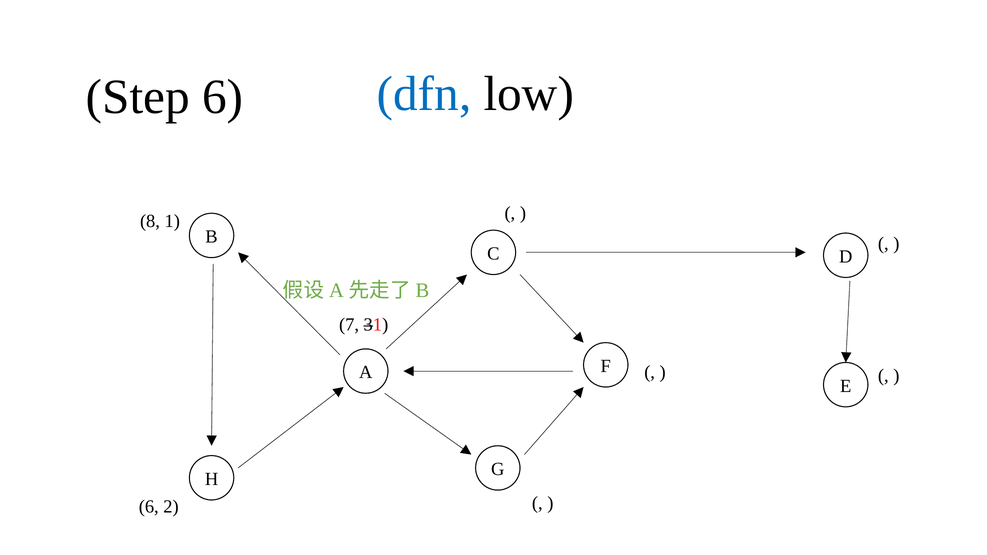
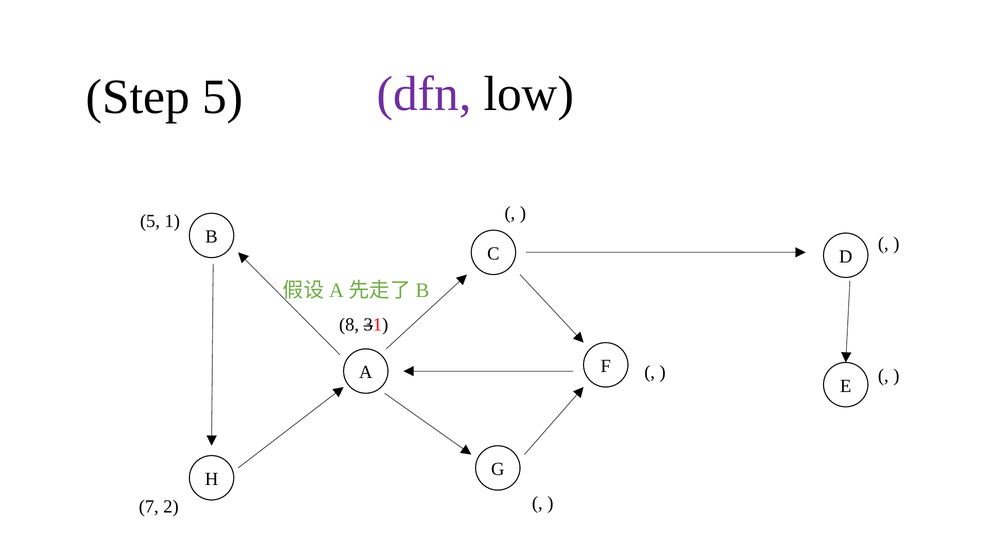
dfn colour: blue -> purple (424, 94)
Step 6: 6 -> 5 (223, 97)
8: 8 -> 5 (150, 221)
7: 7 -> 8 (349, 325)
6: 6 -> 7 (149, 507)
